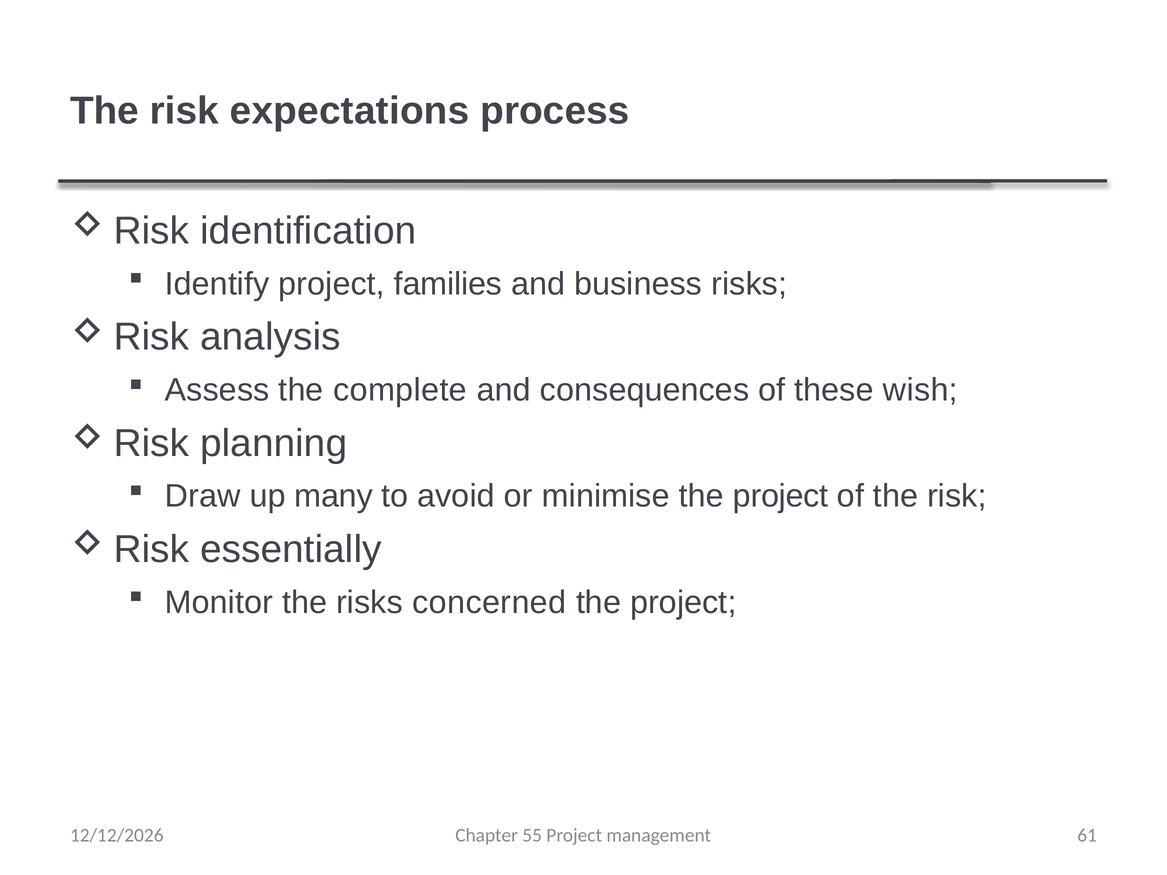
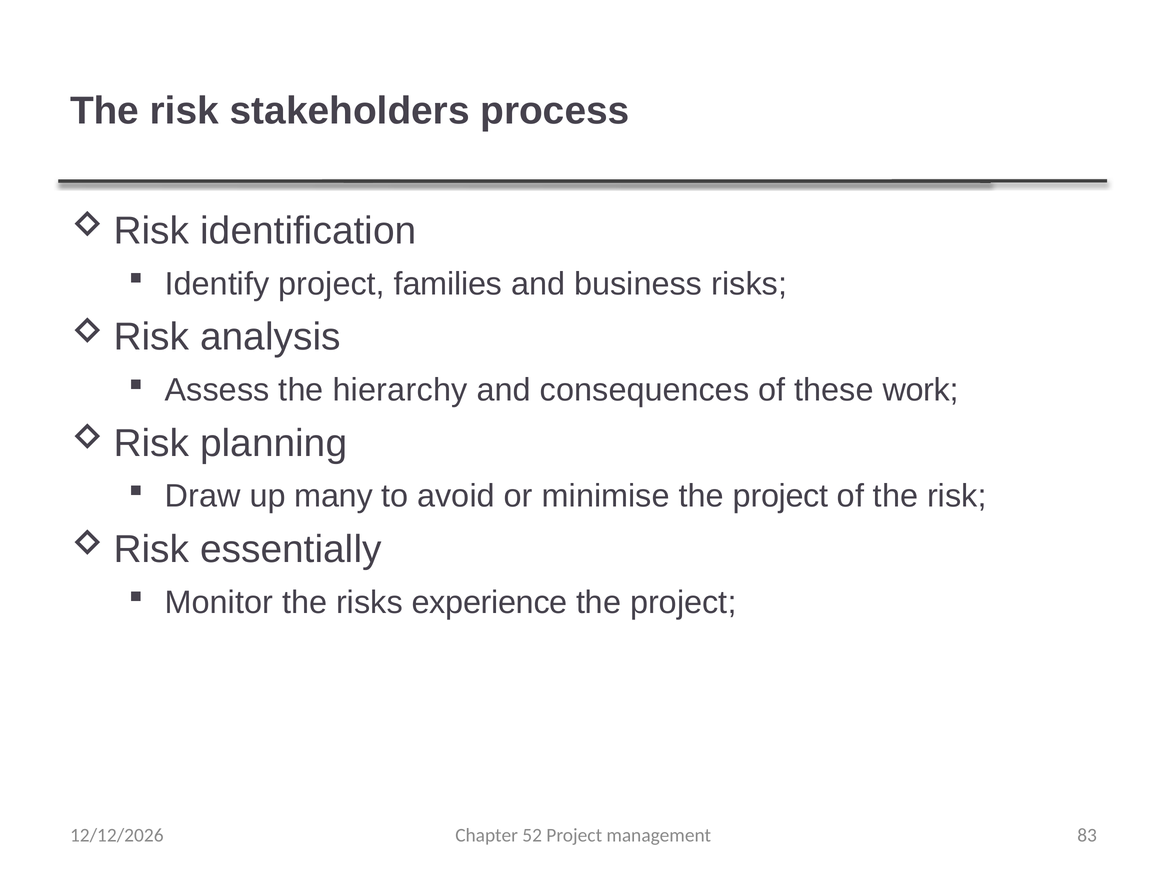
expectations: expectations -> stakeholders (350, 111)
complete: complete -> hierarchy (400, 390)
wish: wish -> work (921, 390)
concerned: concerned -> experience (490, 603)
55: 55 -> 52 (532, 836)
61: 61 -> 83 (1087, 836)
